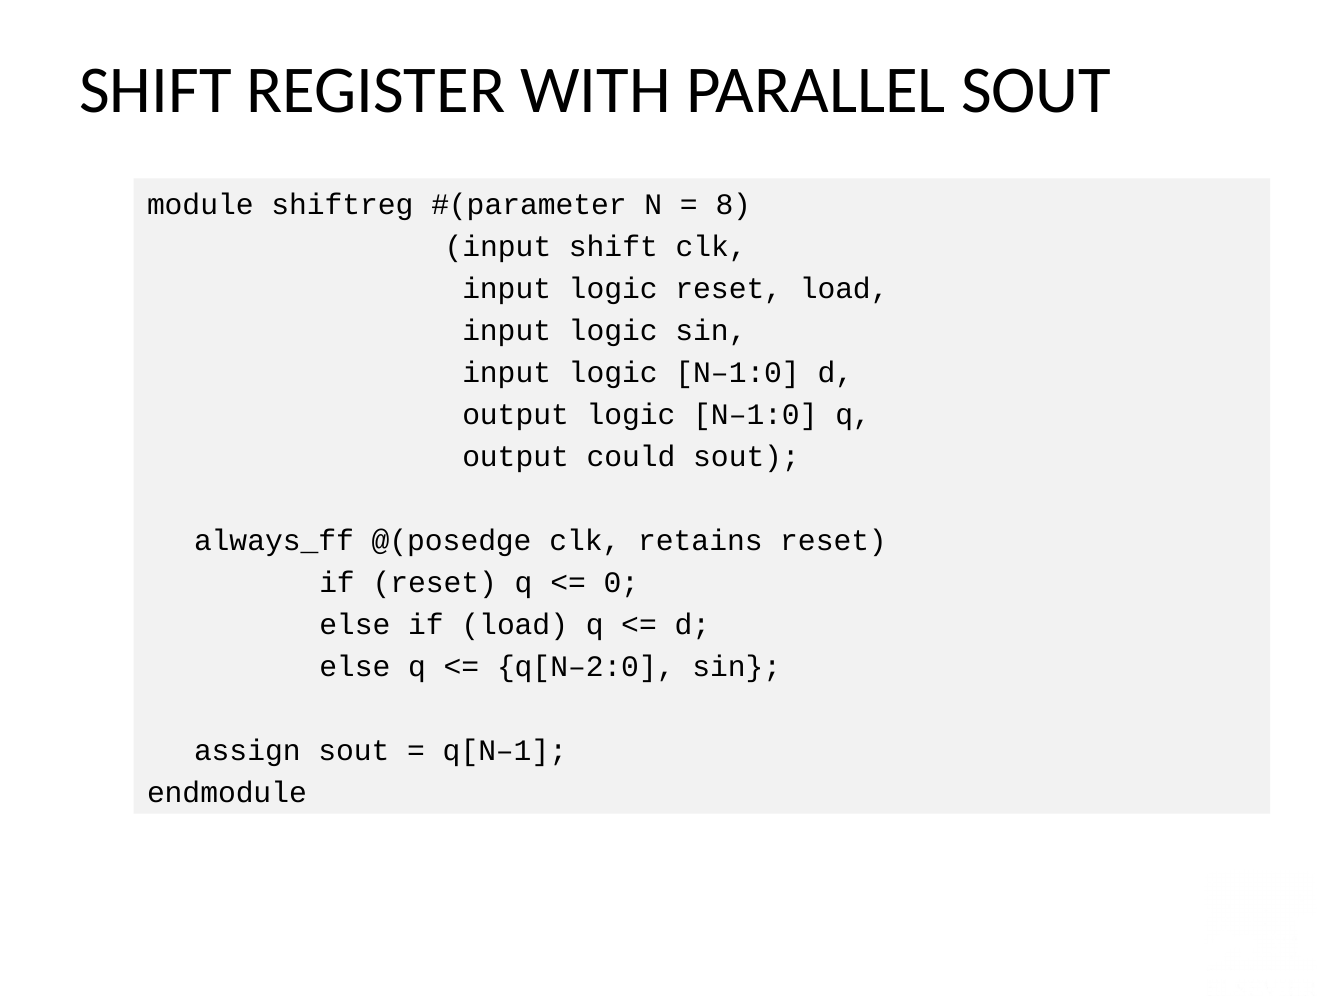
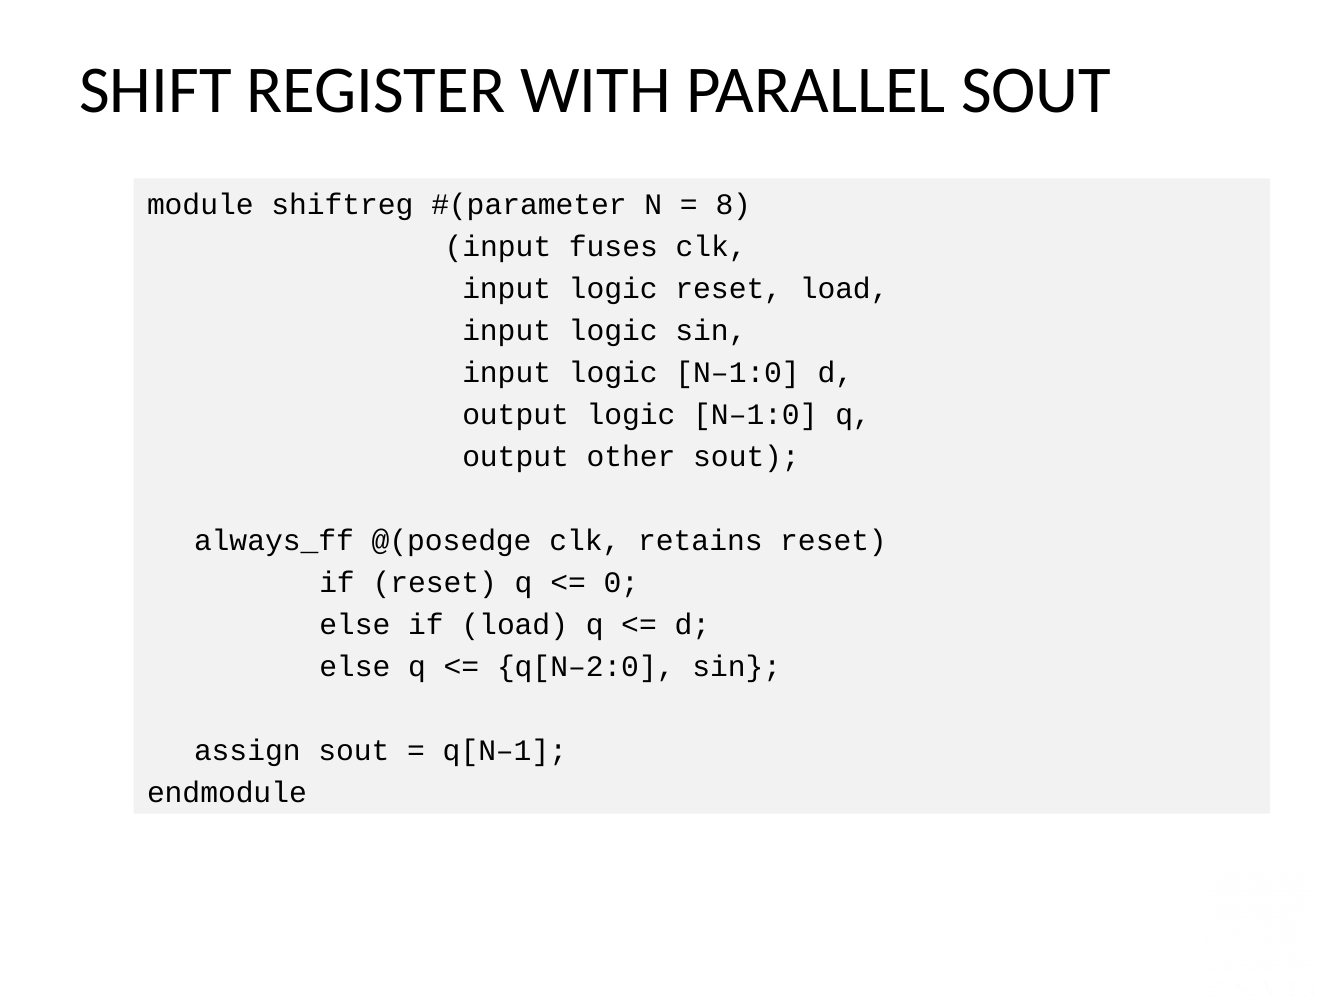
input shift: shift -> fuses (613, 247)
could: could -> other (631, 457)
